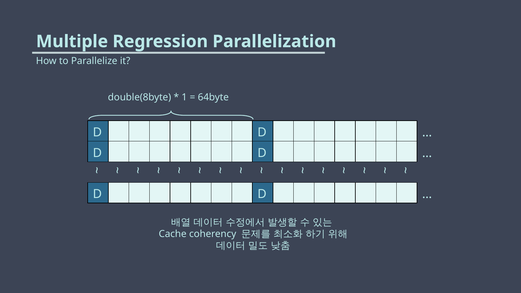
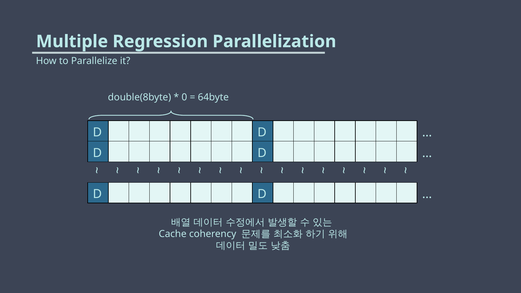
1: 1 -> 0 (184, 97)
